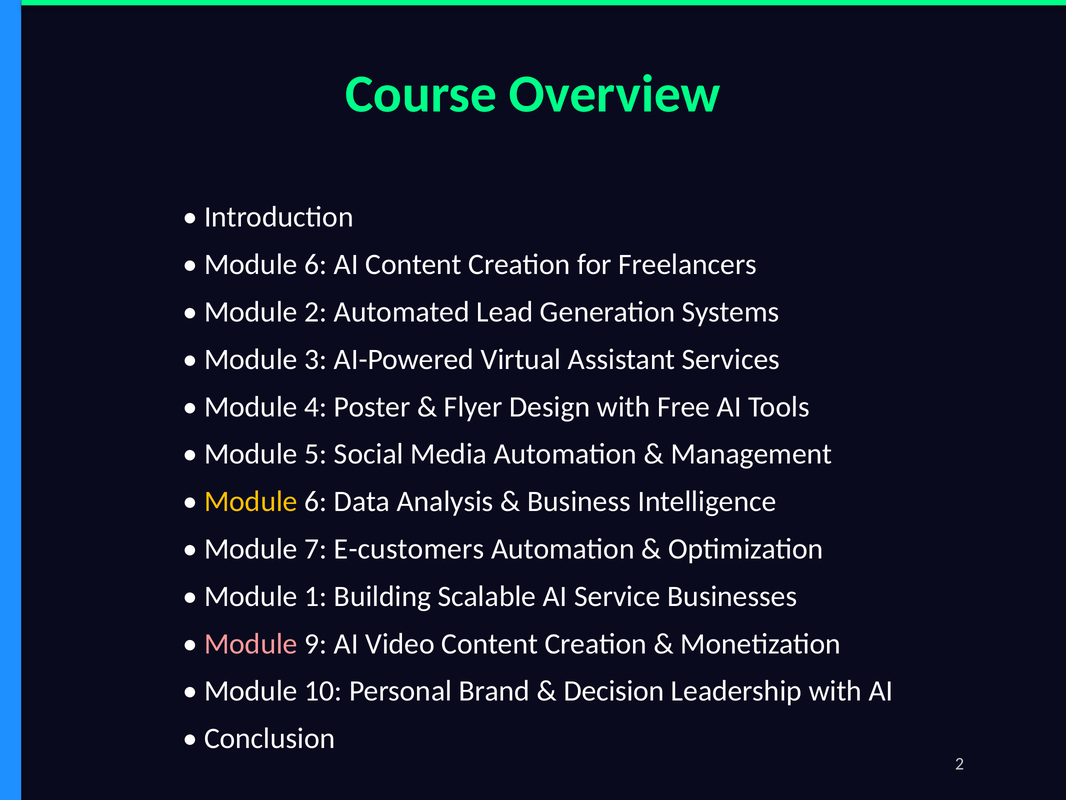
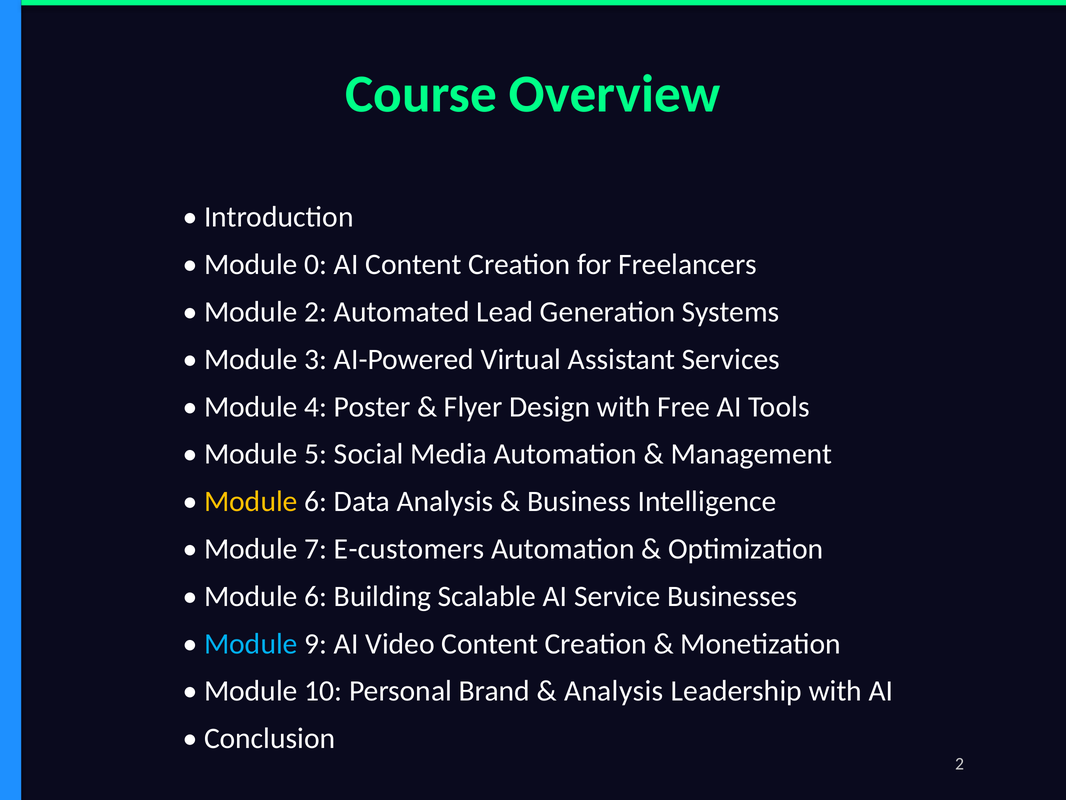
6: 6 -> 0 (316, 264)
1: 1 -> 6 (316, 596)
Module colour: pink -> light blue (251, 643)
Decision: Decision -> Analysis (614, 691)
